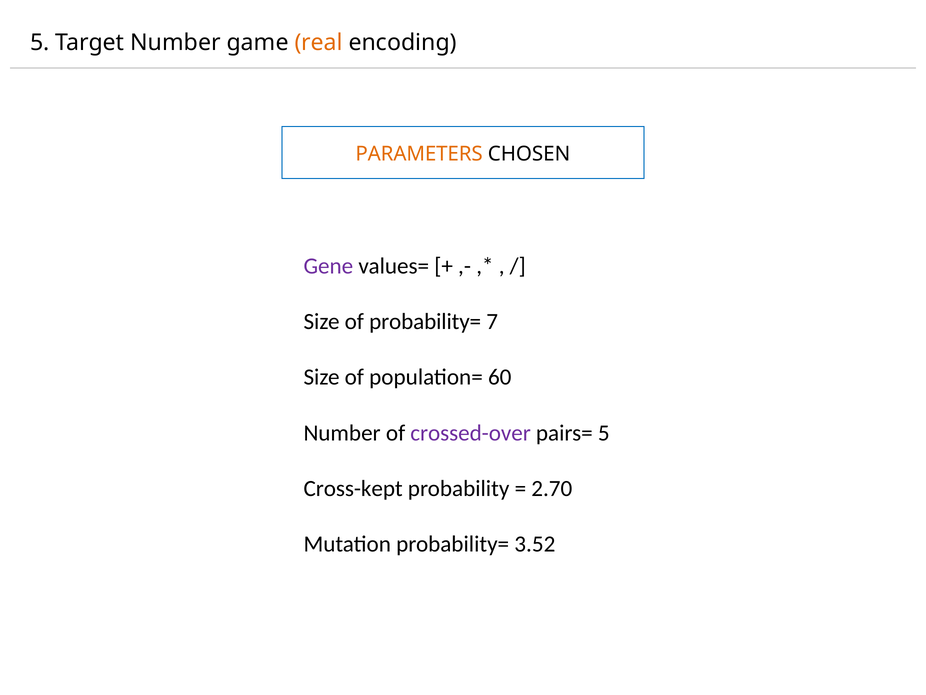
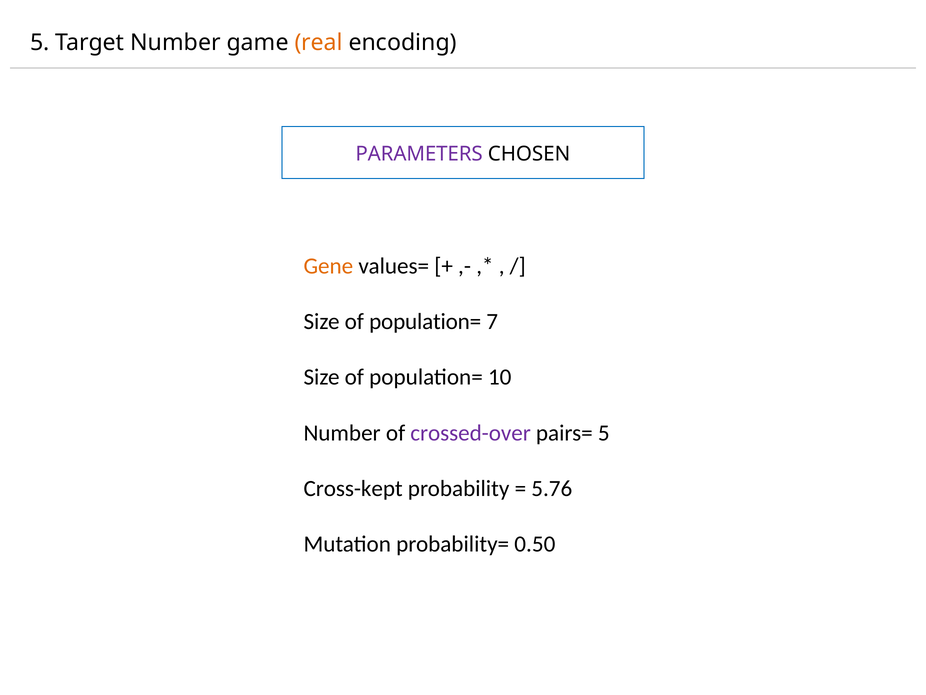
PARAMETERS colour: orange -> purple (419, 154)
Gene colour: purple -> orange (328, 266)
probability=: probability= -> population= (425, 321)
60: 60 -> 10 (500, 377)
2.70: 2.70 -> 5.76 (552, 488)
3.52: 3.52 -> 0.50 (535, 544)
